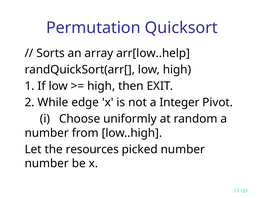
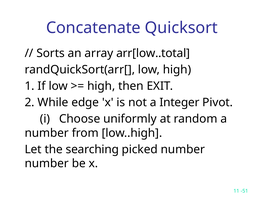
Permutation: Permutation -> Concatenate (93, 28)
arr[low..help: arr[low..help -> arr[low..total (153, 53)
resources: resources -> searching (92, 149)
